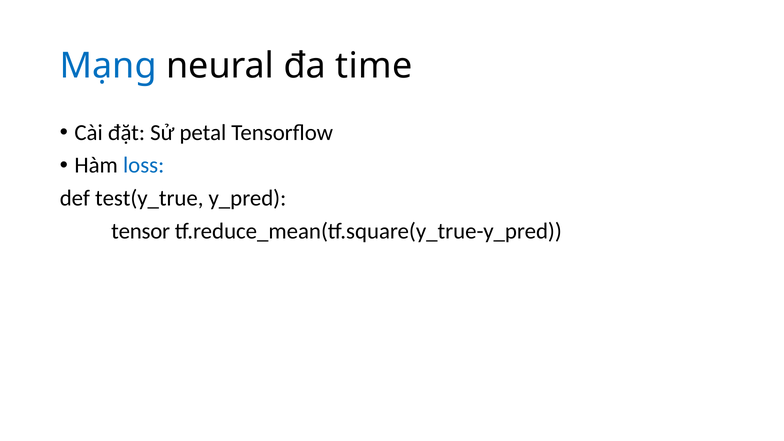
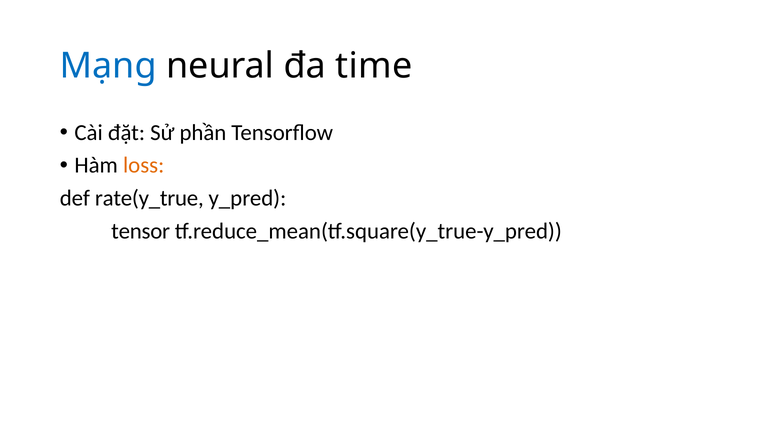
petal: petal -> phần (203, 133)
loss colour: blue -> orange (144, 165)
test(y_true: test(y_true -> rate(y_true (149, 198)
